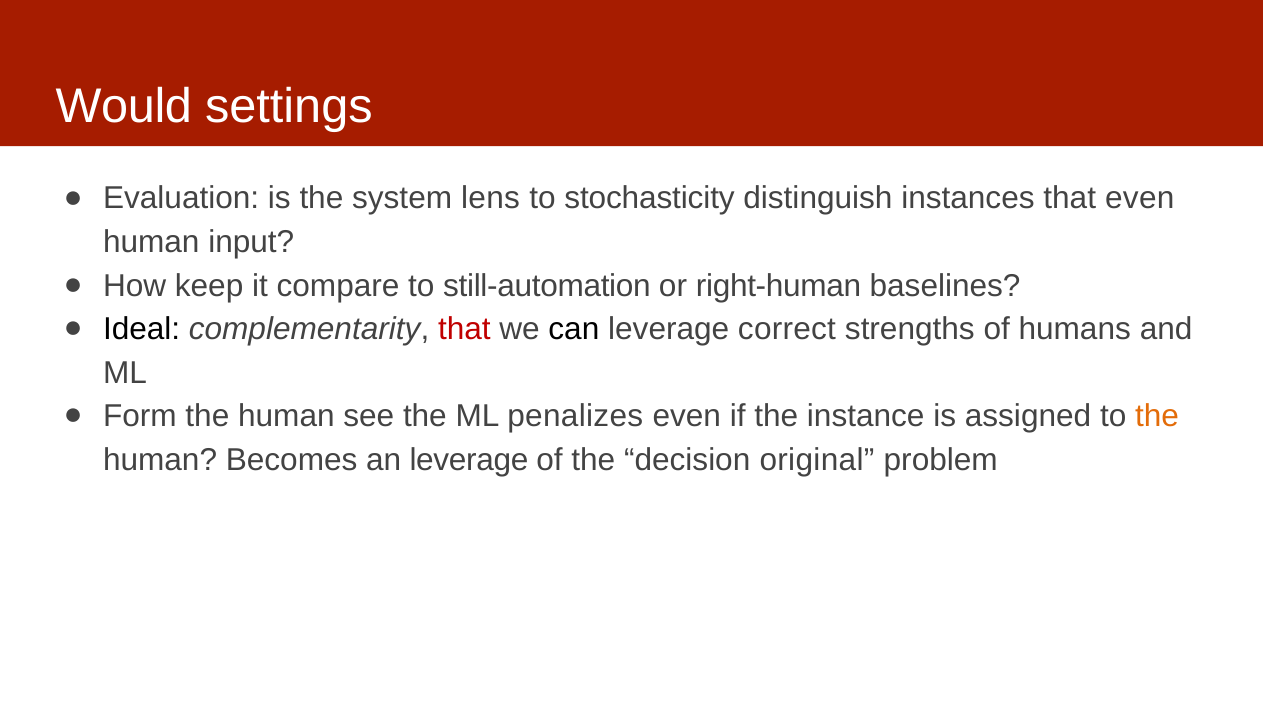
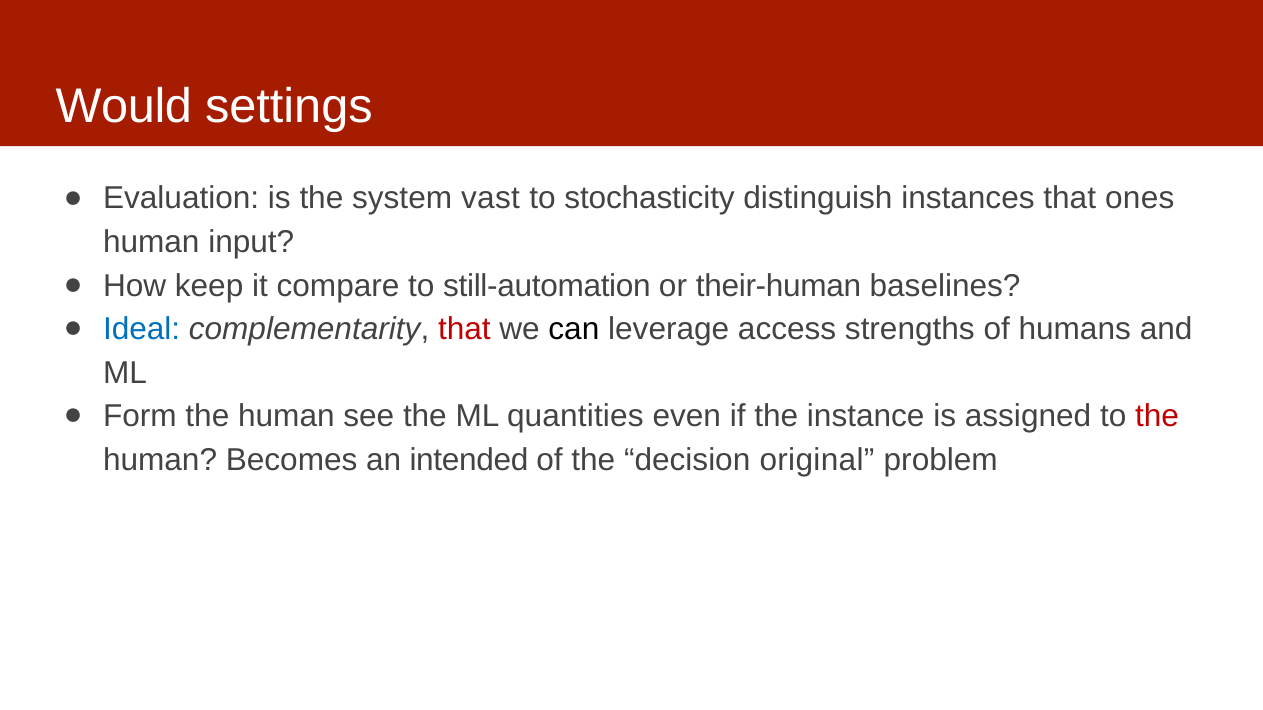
lens: lens -> vast (491, 199)
that even: even -> ones (1140, 199)
right-human: right-human -> their-human (779, 286)
Ideal colour: black -> blue (142, 329)
correct: correct -> access (787, 329)
penalizes: penalizes -> quantities (575, 416)
the colour: orange -> red (1157, 416)
an leverage: leverage -> intended (469, 460)
